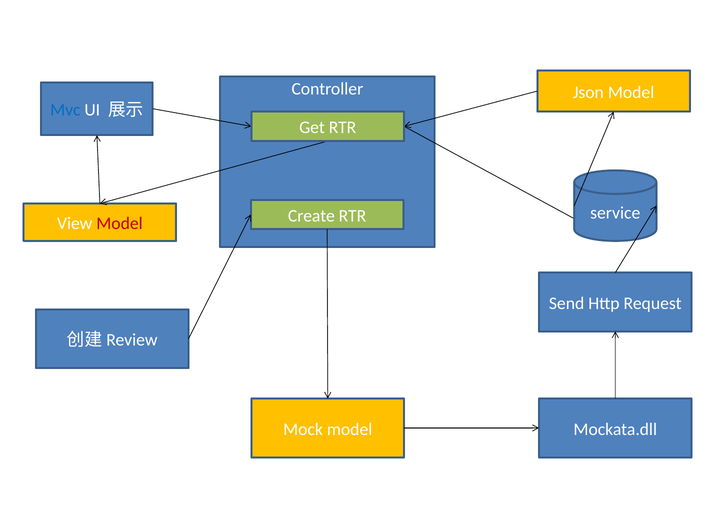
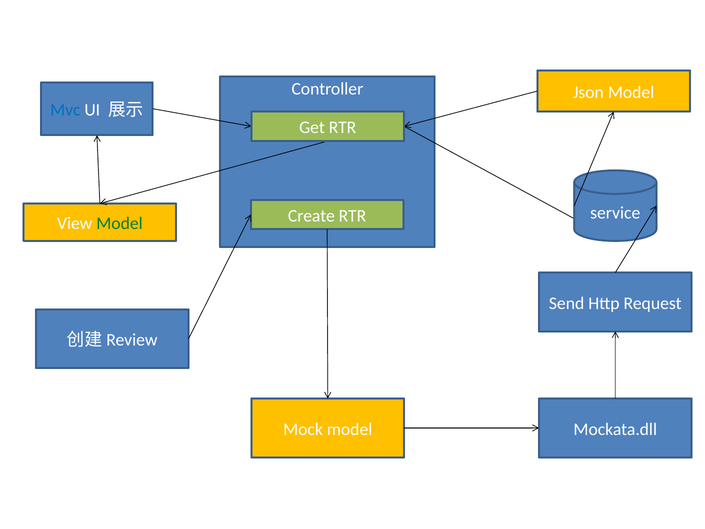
Model colour: red -> green (119, 223)
